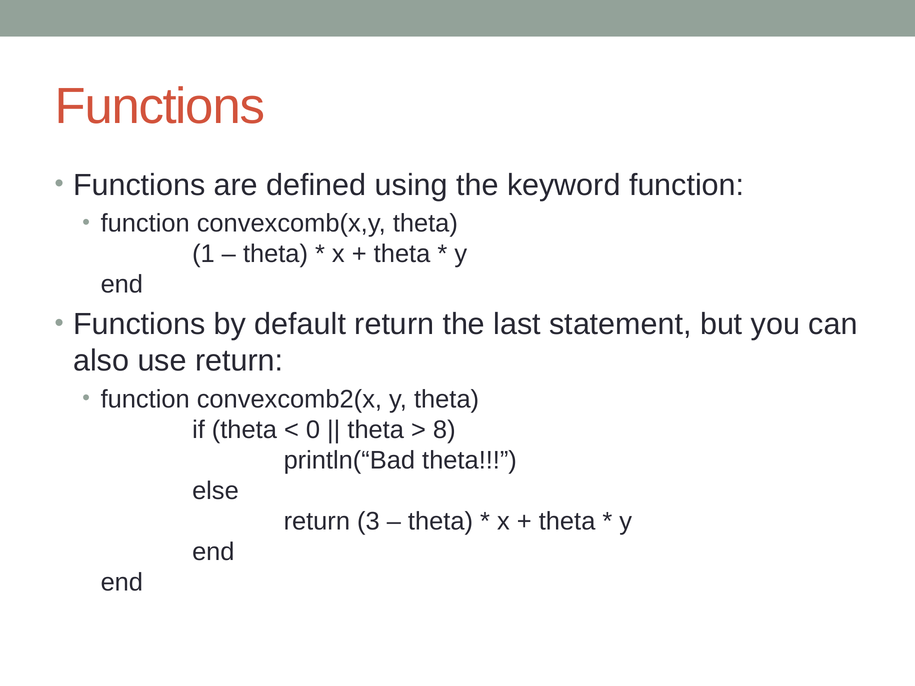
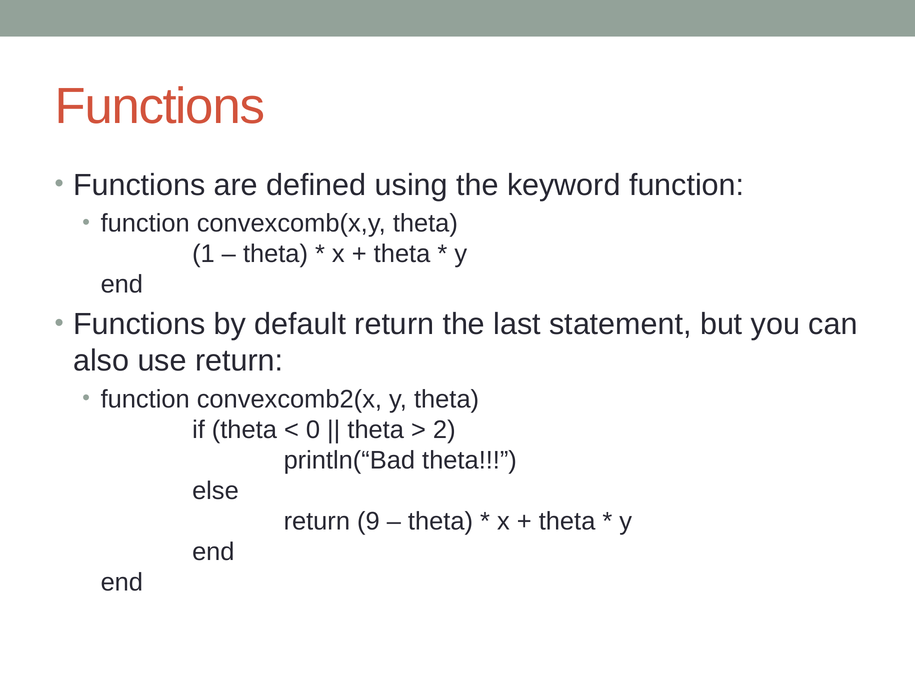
8: 8 -> 2 (444, 430)
3: 3 -> 9 (368, 521)
